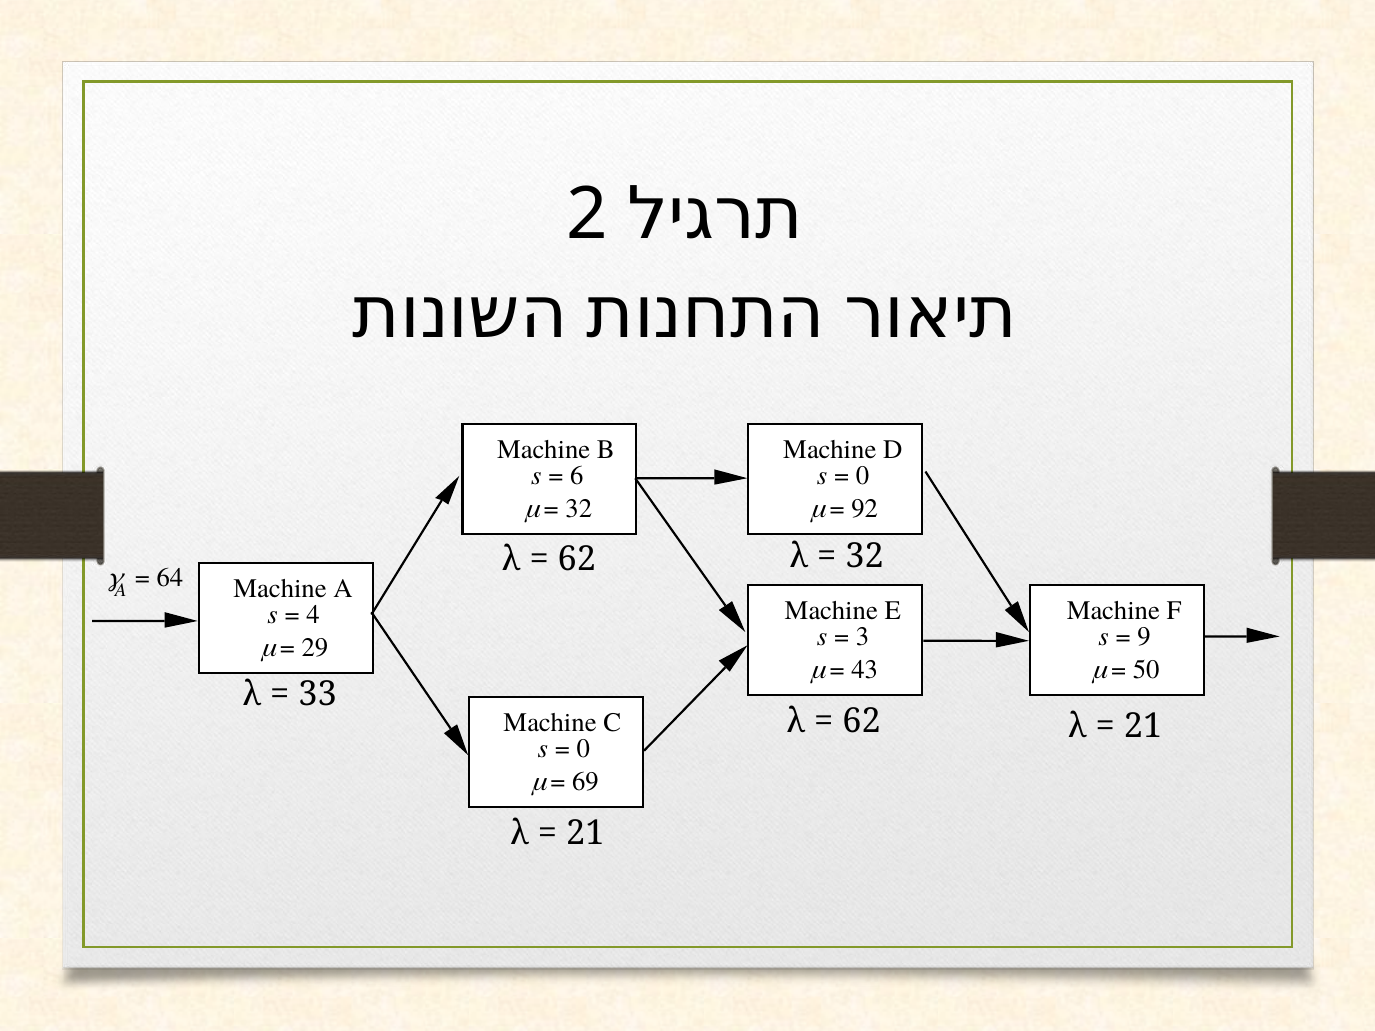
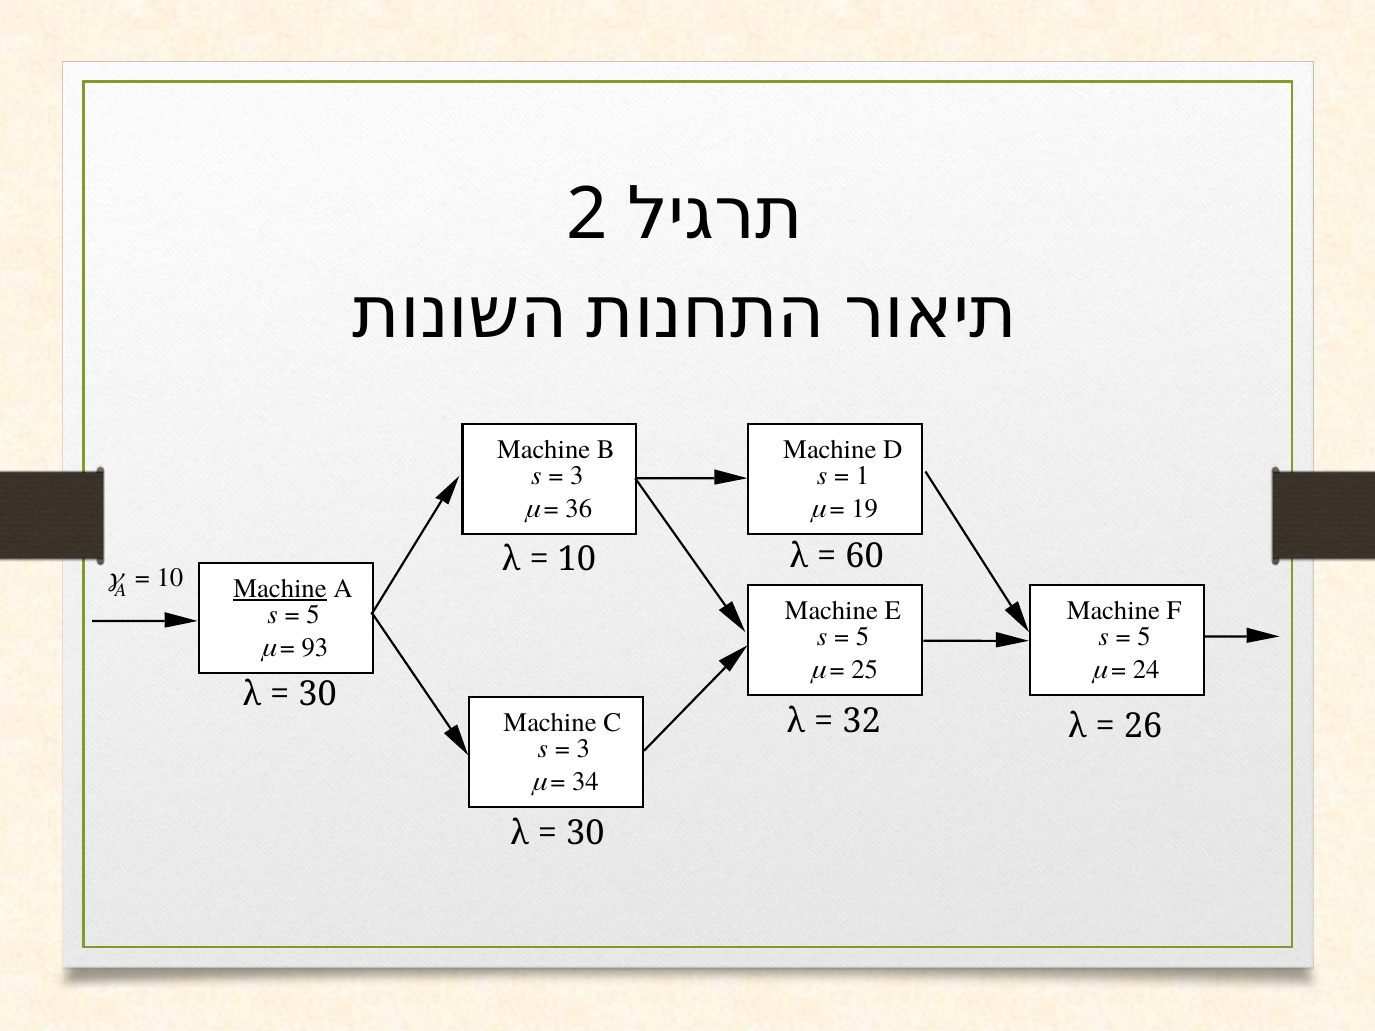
6: 6 -> 3 (577, 476)
0: 0 -> 1 (863, 476)
32: 32 -> 36 (579, 509)
92: 92 -> 19 (865, 509)
32: 32 -> 60 (865, 556)
62: 62 -> 10 (577, 559)
64: 64 -> 10 (170, 577)
Machine underline: none -> present (280, 588)
4: 4 -> 5 (313, 615)
3: 3 -> 5 (863, 637)
9: 9 -> 5 (1144, 637)
29: 29 -> 93 (315, 648)
43: 43 -> 25 (865, 670)
50: 50 -> 24 (1146, 670)
33: 33 -> 30 (318, 695)
62: 62 -> 32 (862, 721)
21: 21 -> 26 (1143, 727)
0: 0 -> 3 (583, 749)
69: 69 -> 34 (585, 782)
21: 21 -> 30 (585, 833)
